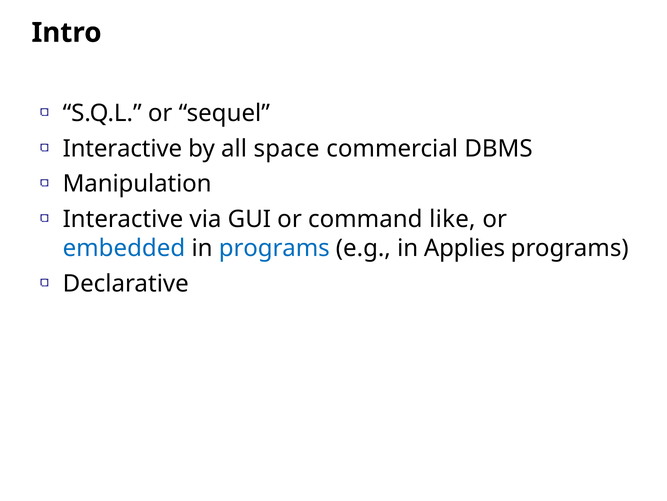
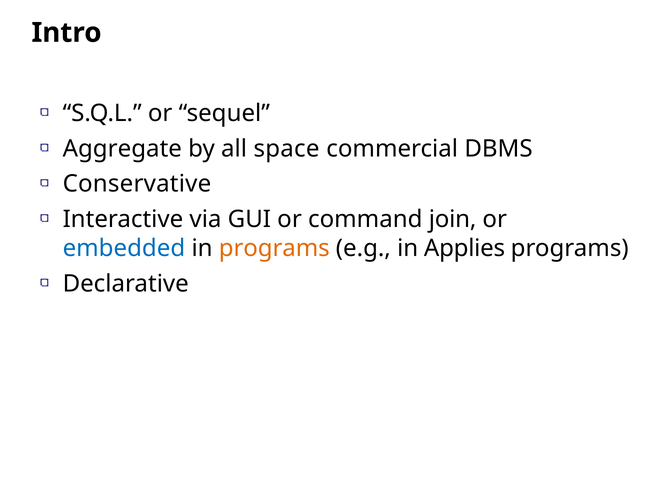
Interactive: Interactive -> Aggregate (122, 148)
Manipulation: Manipulation -> Conservative (137, 184)
like: like -> join (453, 219)
programs colour: blue -> orange (274, 248)
